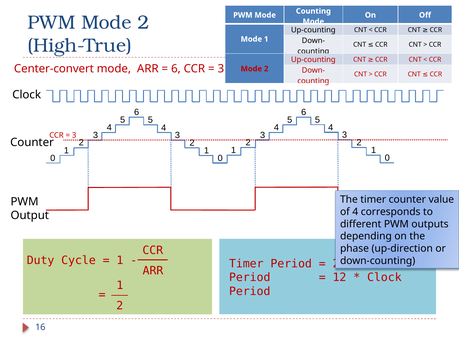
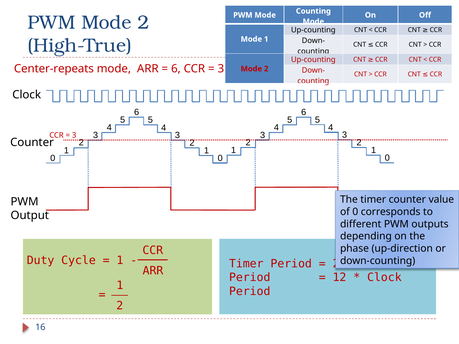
Center-convert: Center-convert -> Center-repeats (54, 69)
of 4: 4 -> 0 (355, 212)
